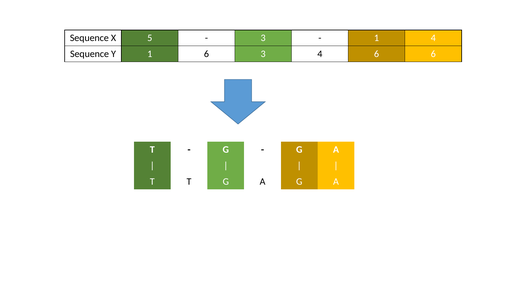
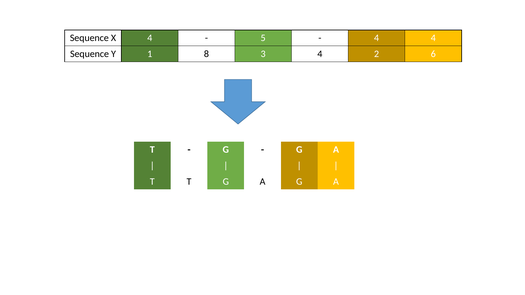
X 5: 5 -> 4 (150, 38)
3: 3 -> 5 (263, 38)
1: 1 -> 4 (377, 38)
1 6: 6 -> 8 (206, 54)
4 6: 6 -> 2 (377, 54)
